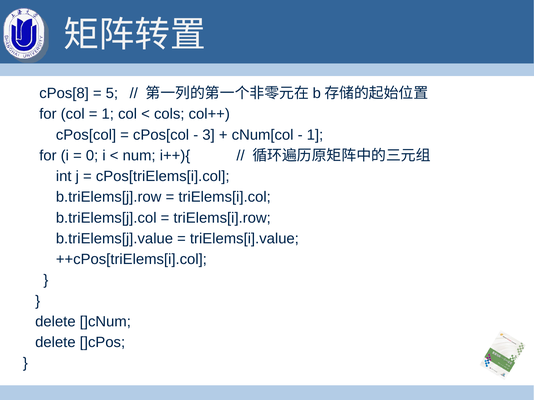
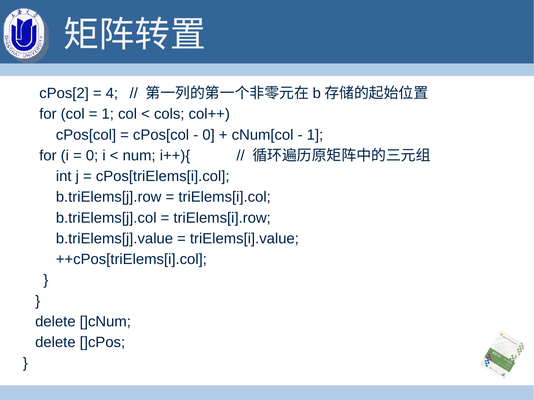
cPos[8: cPos[8 -> cPos[2 (64, 93)
5: 5 -> 4 (112, 93)
3: 3 -> 0 (209, 135)
